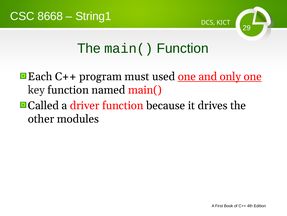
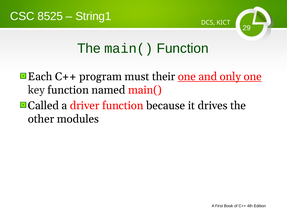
8668: 8668 -> 8525 (50, 16)
used: used -> their (164, 76)
